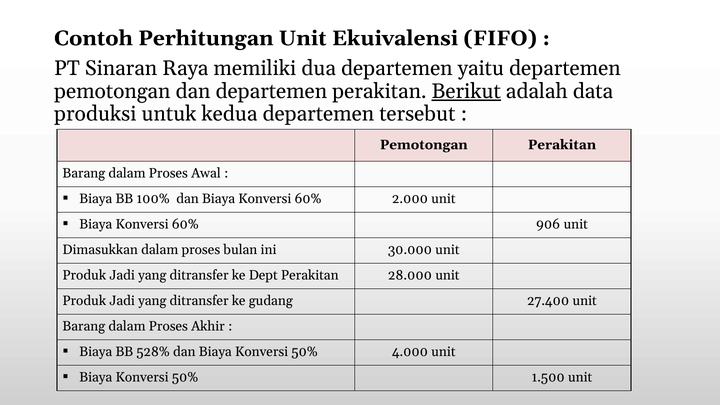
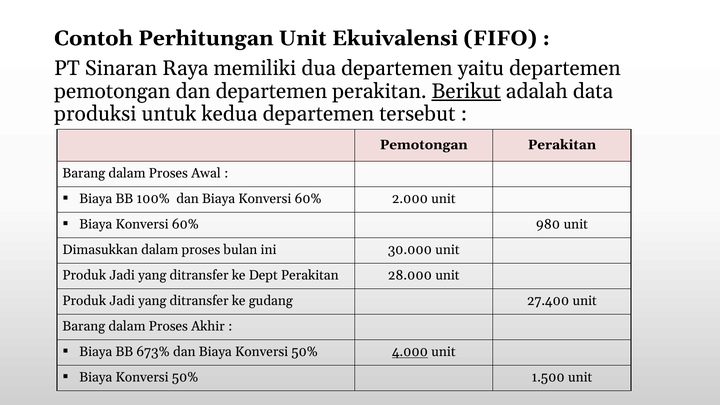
906: 906 -> 980 (548, 224)
528%: 528% -> 673% (153, 352)
4.000 underline: none -> present (410, 352)
